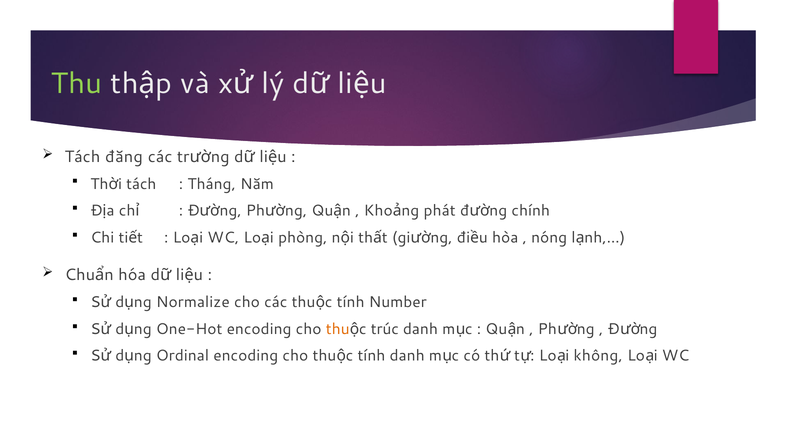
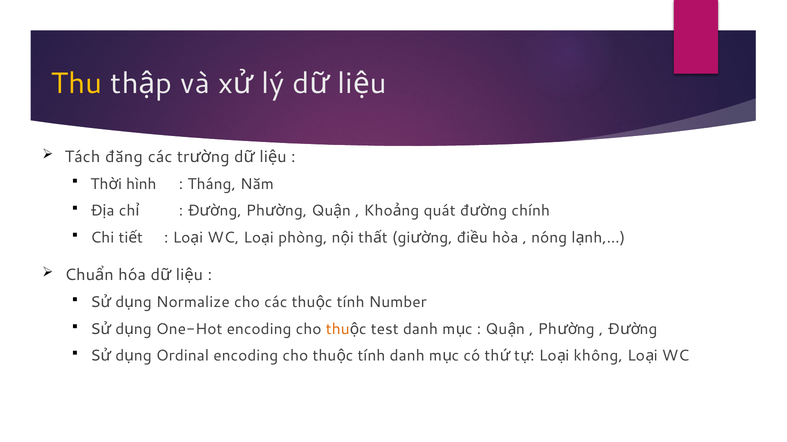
Thu colour: light green -> yellow (77, 84)
tách: tách -> hình (141, 184)
phát: phát -> quát (440, 211)
trúc: trúc -> test (385, 329)
